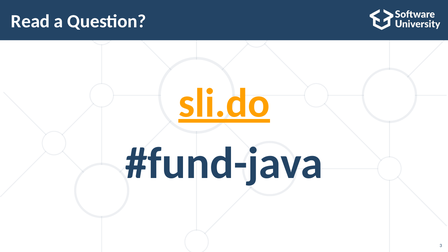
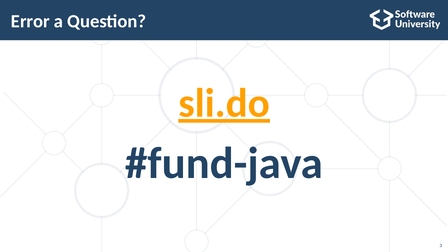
Read: Read -> Error (30, 21)
